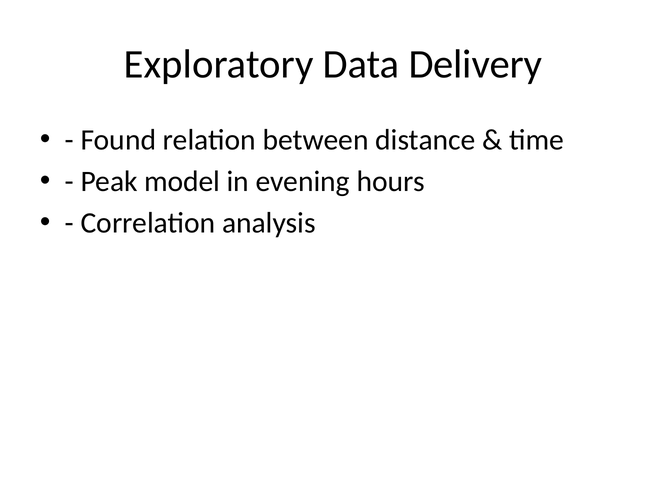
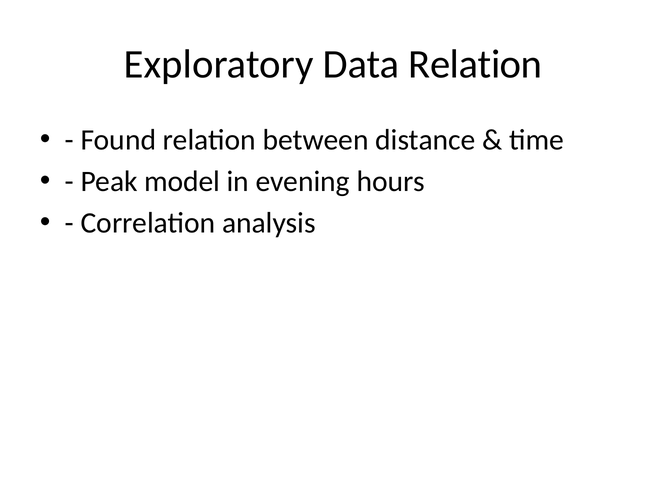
Data Delivery: Delivery -> Relation (475, 64)
